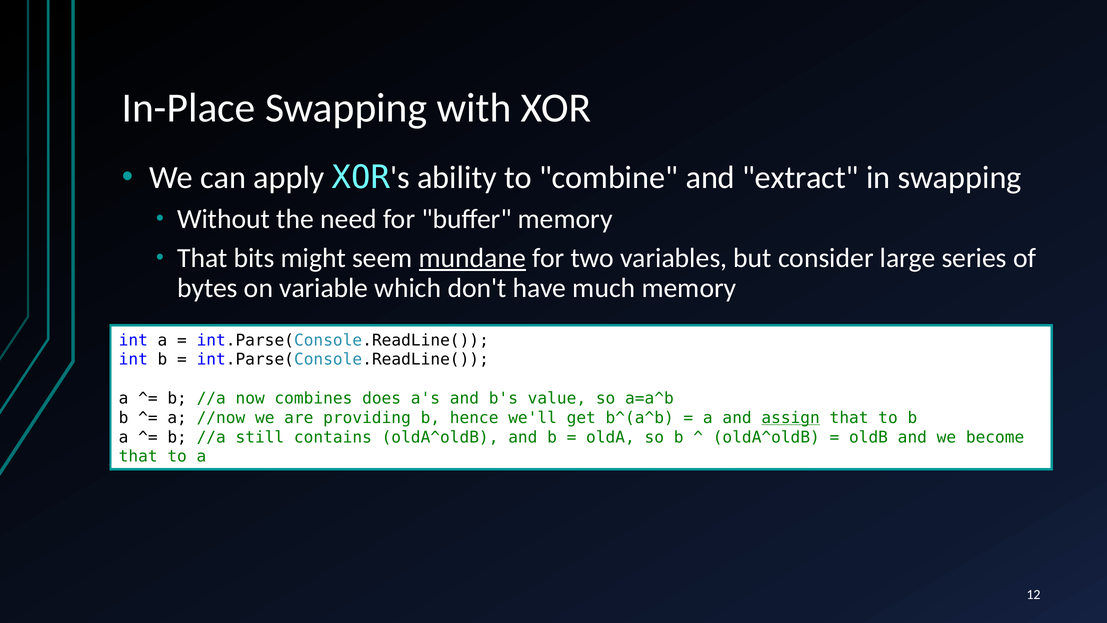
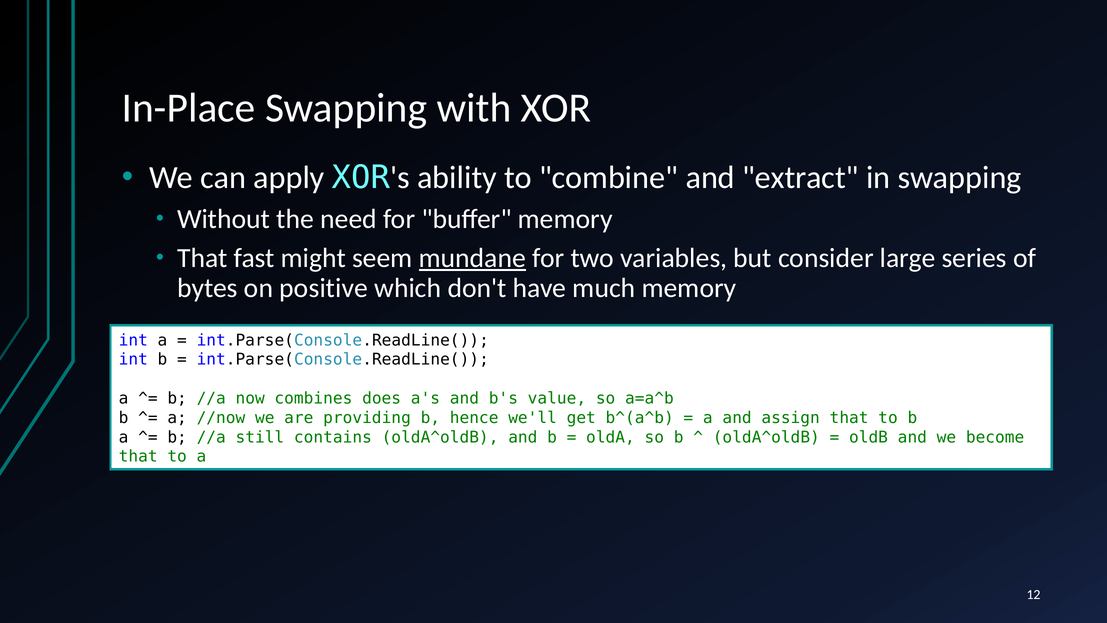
bits: bits -> fast (254, 258)
variable: variable -> positive (324, 288)
assign underline: present -> none (791, 418)
